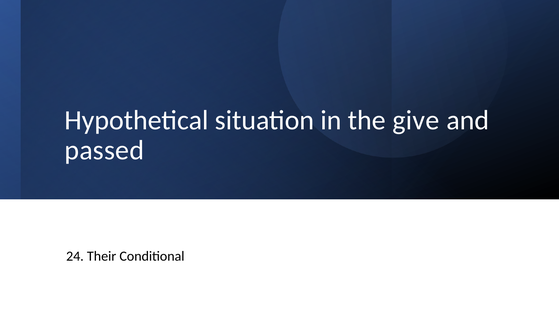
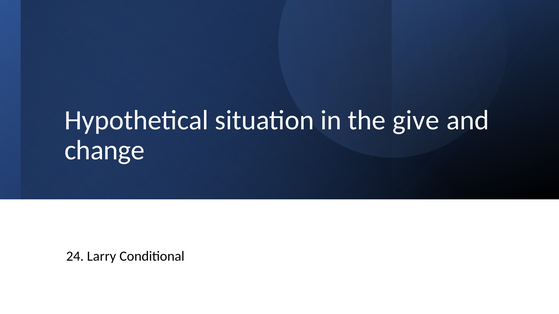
passed: passed -> change (105, 151)
Their: Their -> Larry (102, 257)
